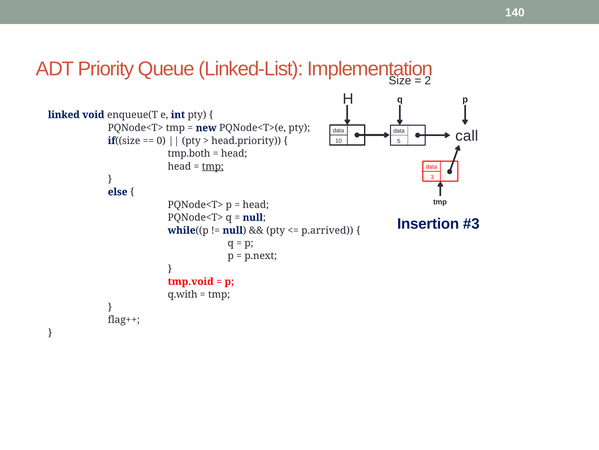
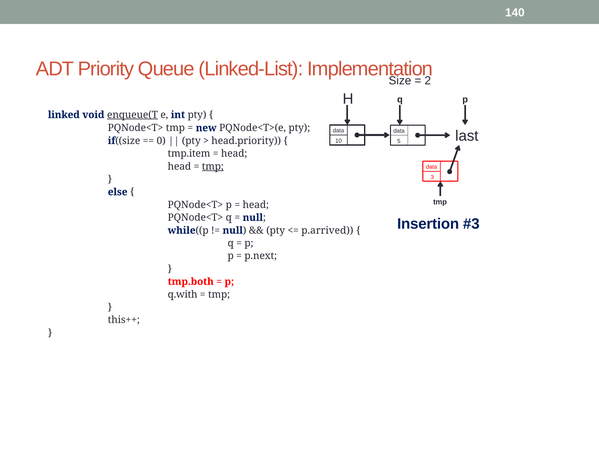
enqueue(T underline: none -> present (133, 115)
call: call -> last (467, 136)
tmp.both: tmp.both -> tmp.item (189, 153)
tmp.void: tmp.void -> tmp.both (191, 281)
flag++: flag++ -> this++ (124, 319)
